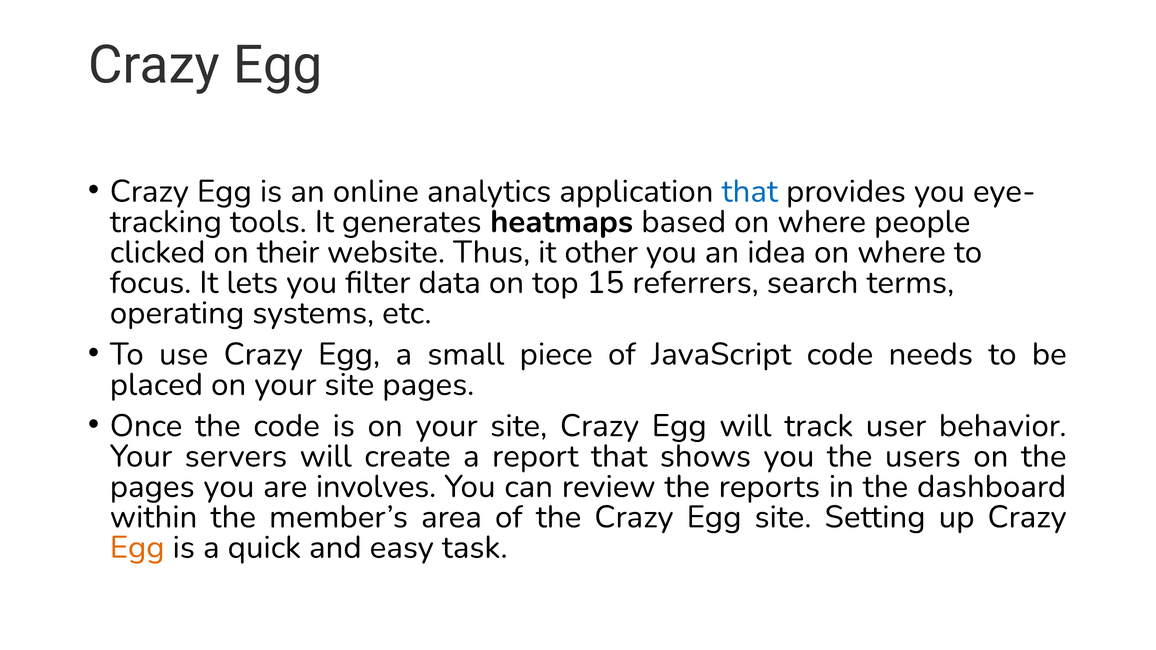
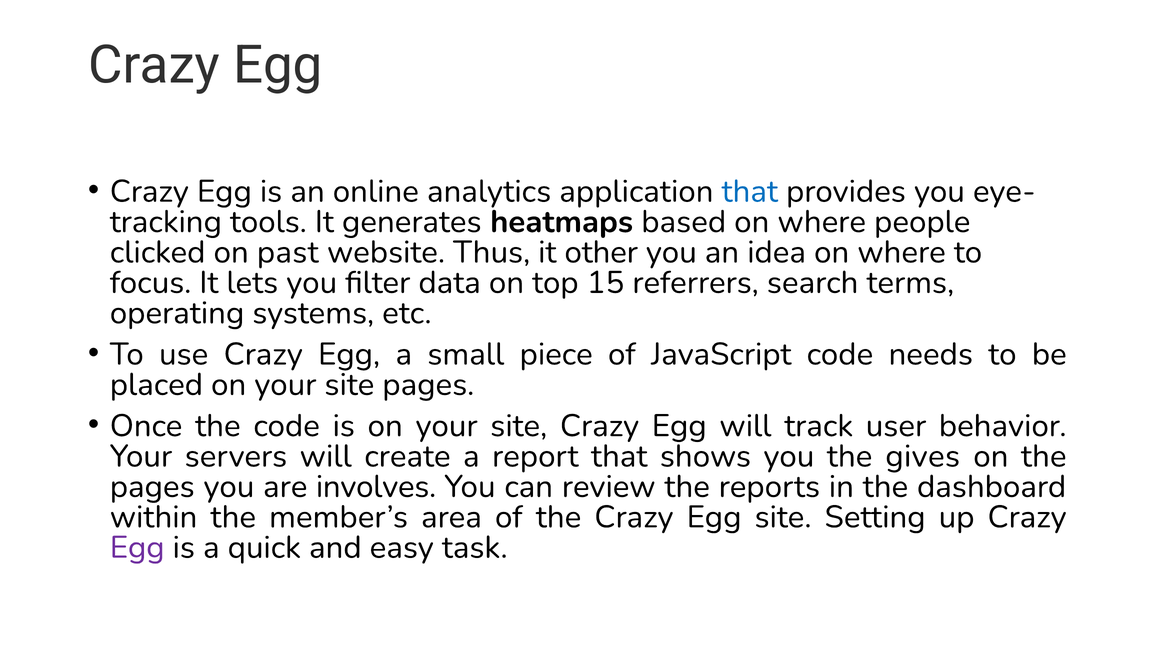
their: their -> past (288, 252)
users: users -> gives (923, 456)
Egg colour: orange -> purple (137, 548)
